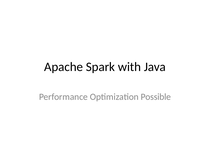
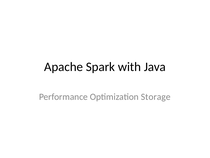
Possible: Possible -> Storage (156, 97)
